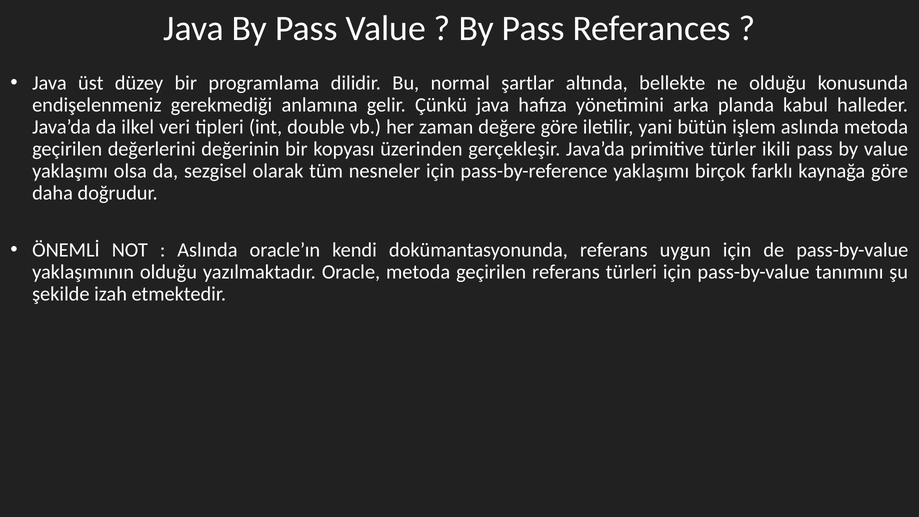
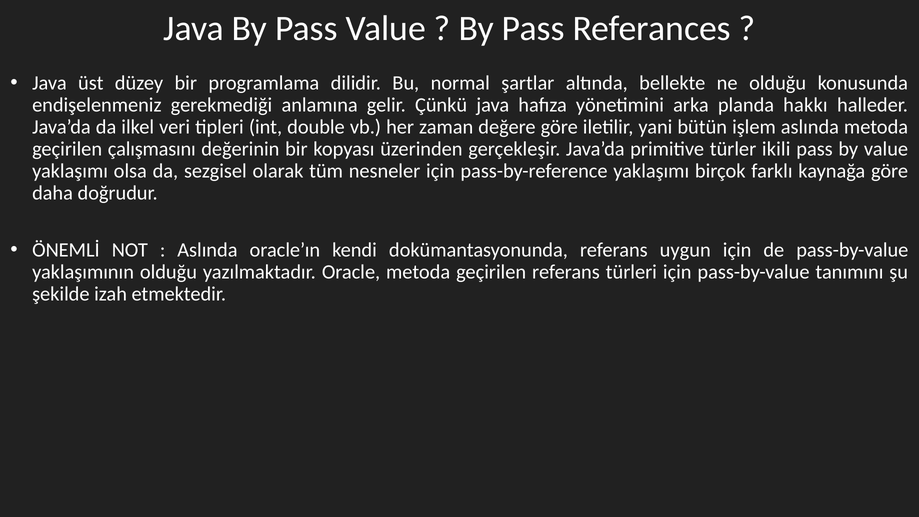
kabul: kabul -> hakkı (805, 105)
değerlerini: değerlerini -> çalışmasını (152, 149)
